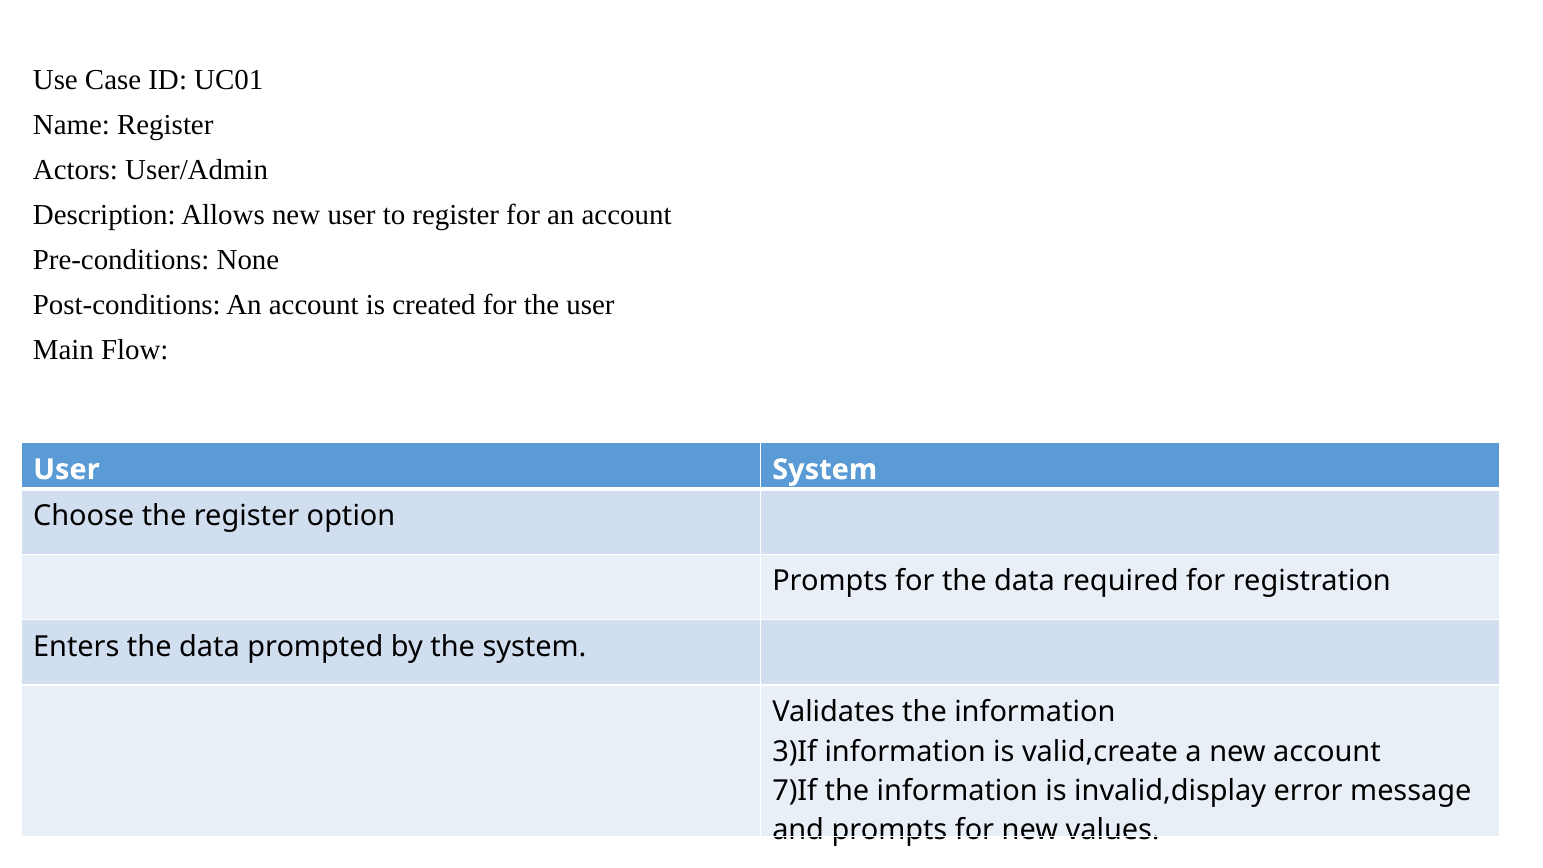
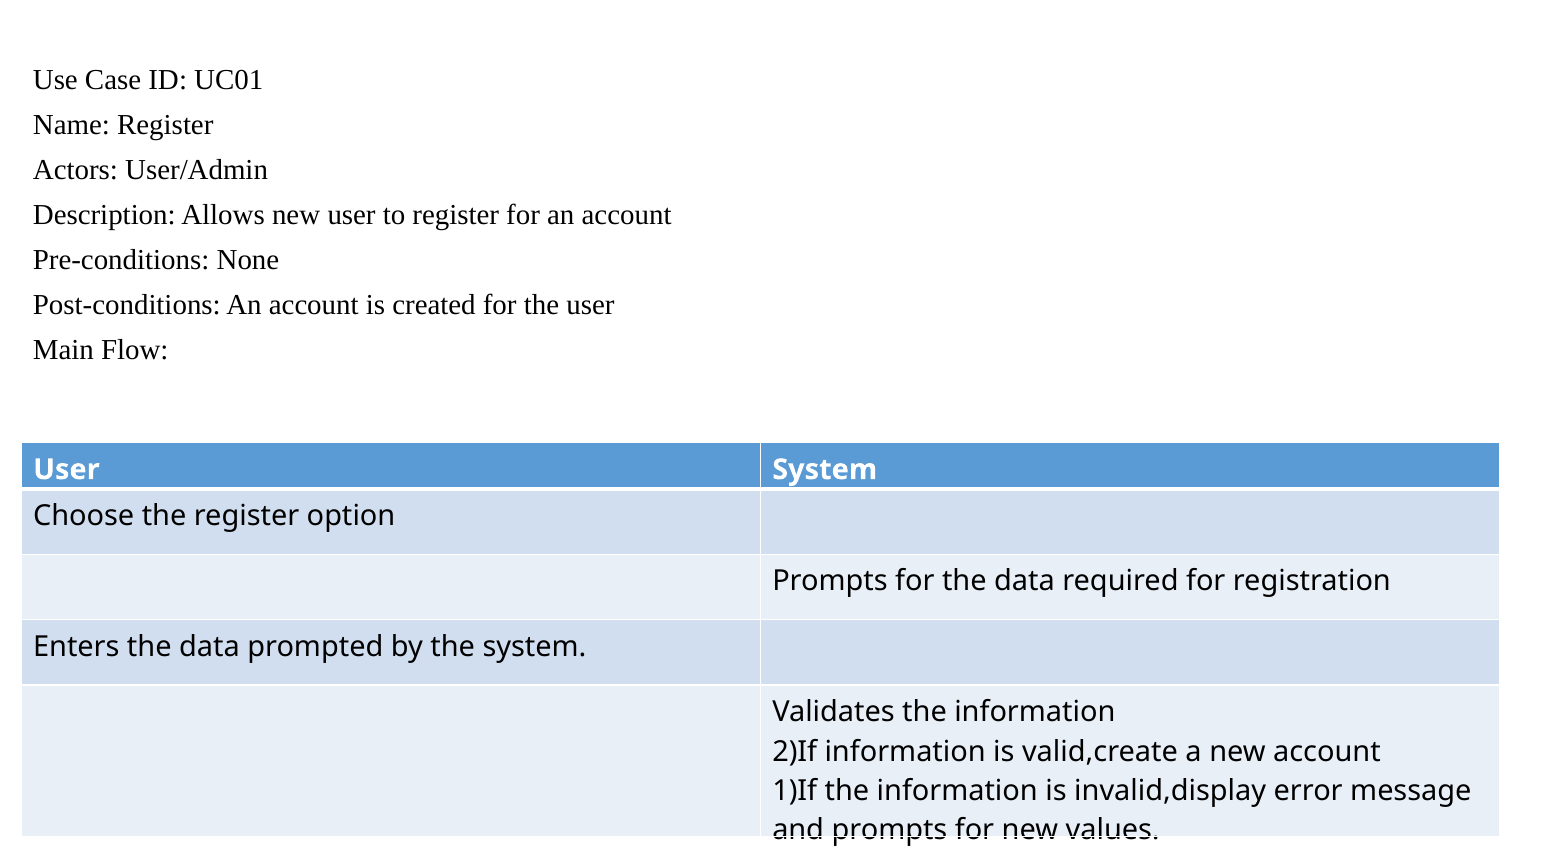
3)If: 3)If -> 2)If (795, 751)
7)If: 7)If -> 1)If (795, 791)
